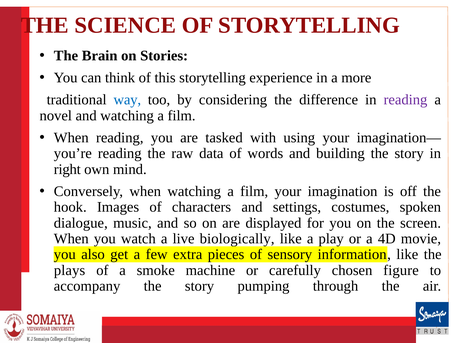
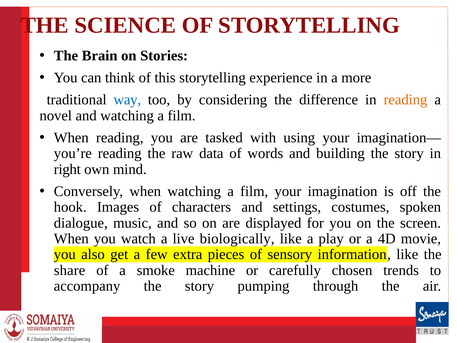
reading colour: purple -> orange (405, 100)
plays: plays -> share (70, 270)
figure: figure -> trends (401, 270)
